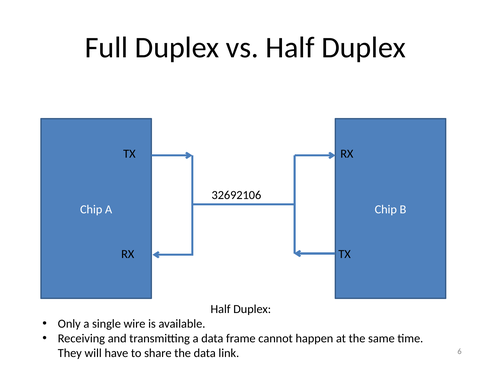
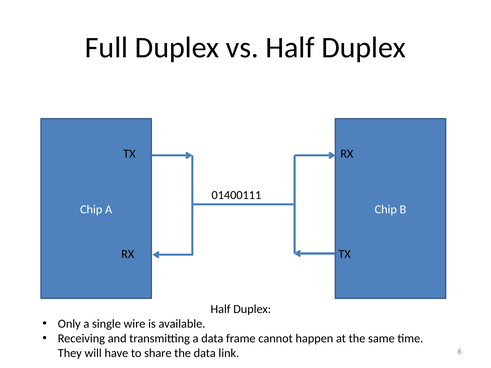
32692106: 32692106 -> 01400111 (236, 195)
